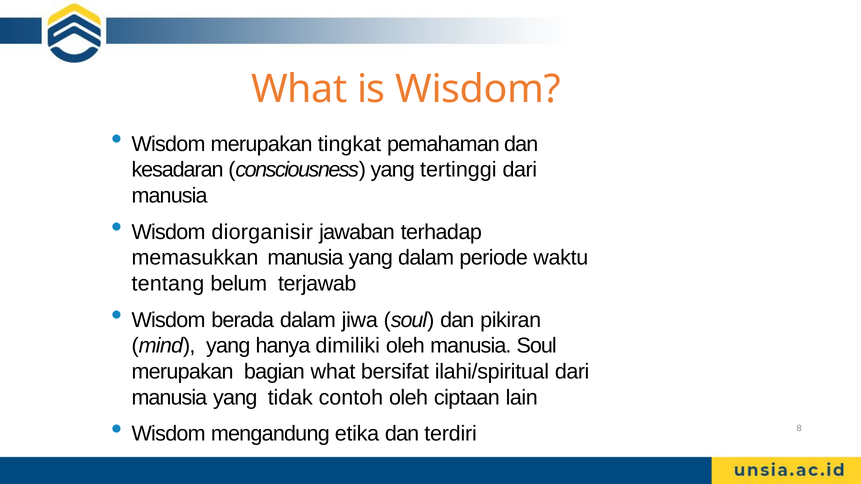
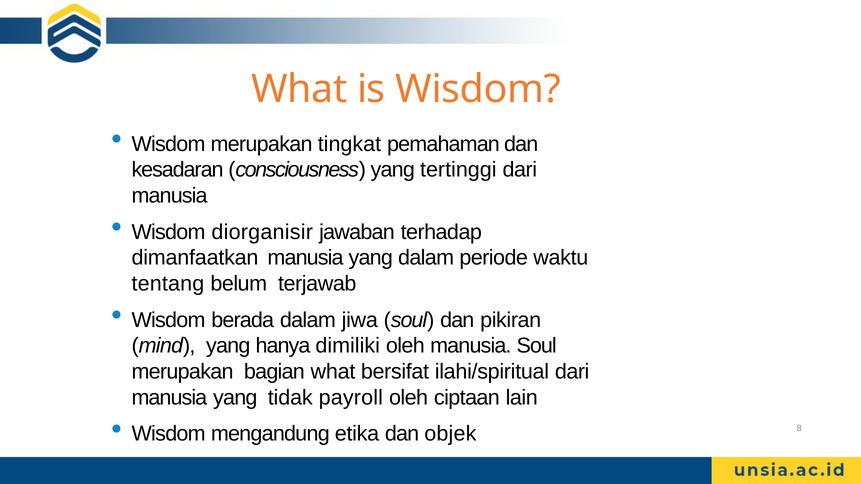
memasukkan: memasukkan -> dimanfaatkan (195, 258)
contoh: contoh -> payroll (351, 398)
terdiri: terdiri -> objek (450, 434)
